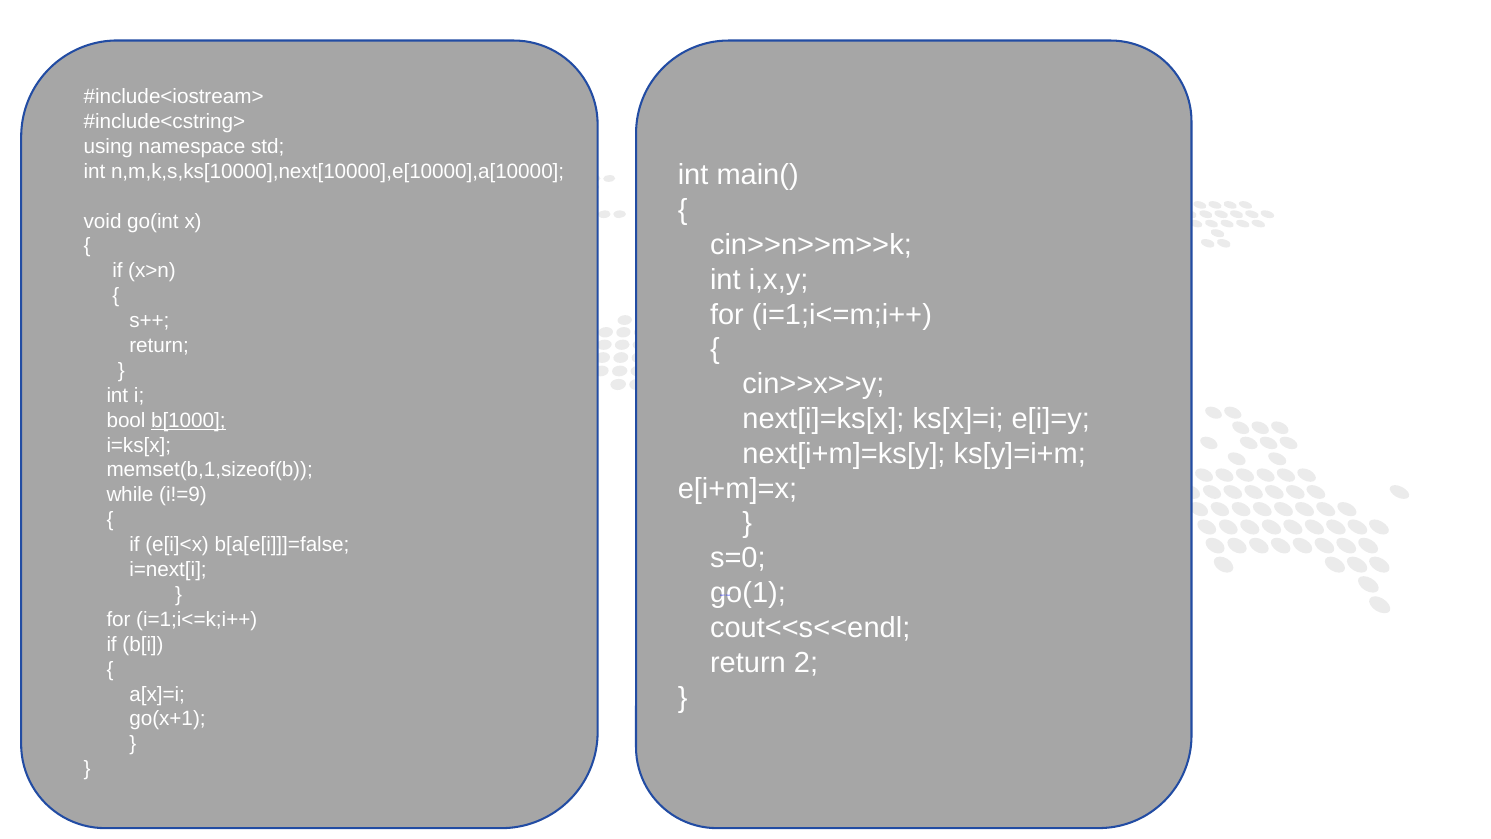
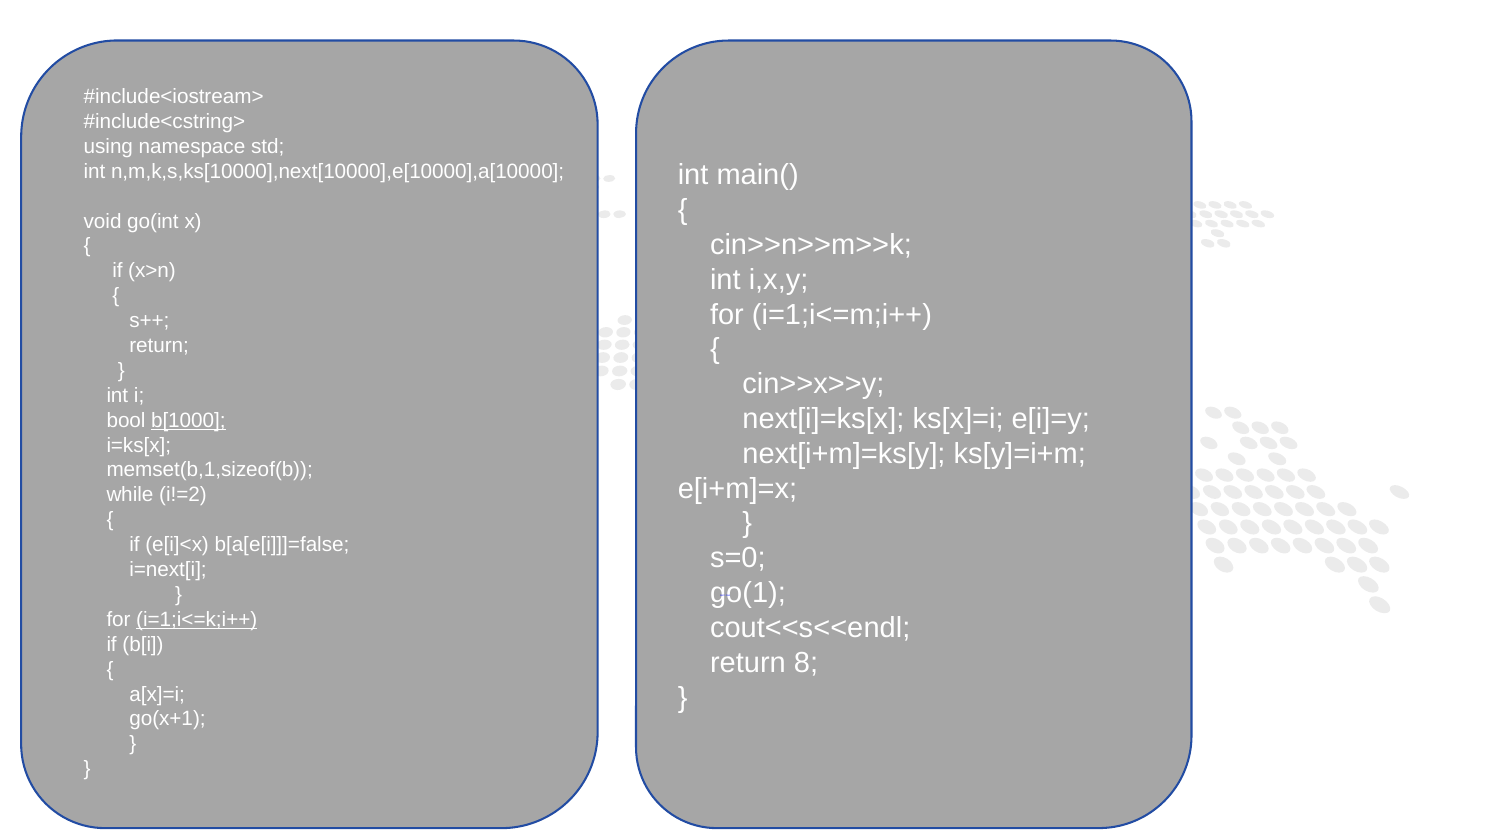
i!=9: i!=9 -> i!=2 (183, 495)
i=1;i<=k;i++ underline: none -> present (197, 619)
2: 2 -> 8 (806, 662)
